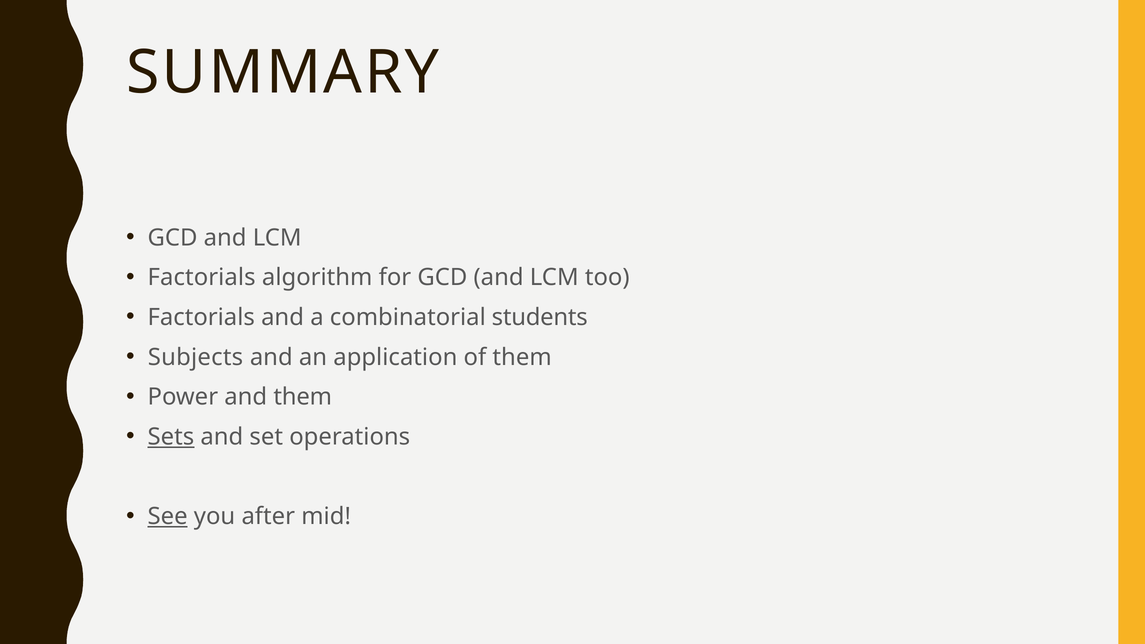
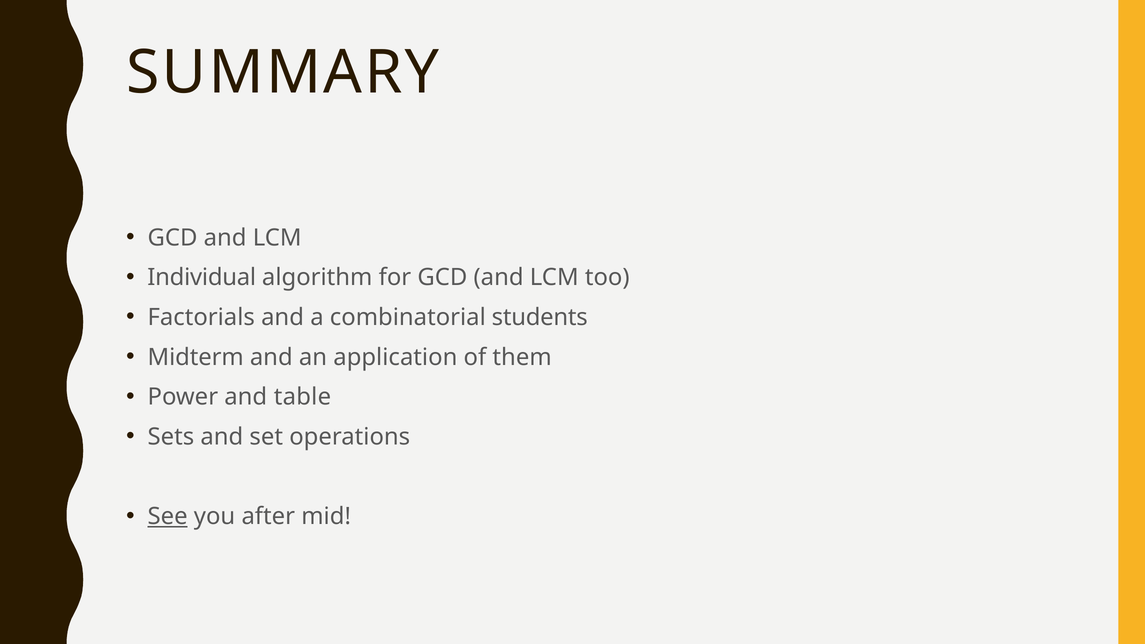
Factorials: Factorials -> Individual (202, 278)
Subjects: Subjects -> Midterm (196, 357)
and them: them -> table (302, 397)
Sets underline: present -> none (171, 437)
